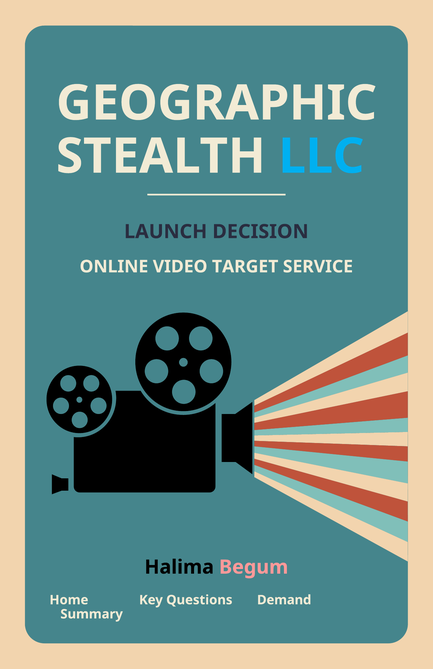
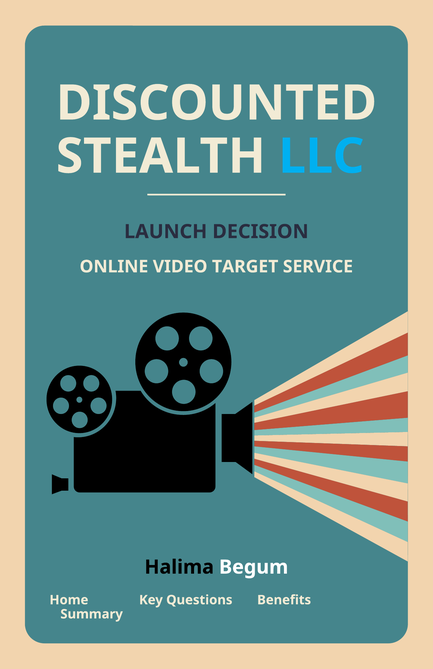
GEOGRAPHIC: GEOGRAPHIC -> DISCOUNTED (216, 103)
Begum colour: pink -> white (254, 567)
Demand: Demand -> Benefits (284, 600)
